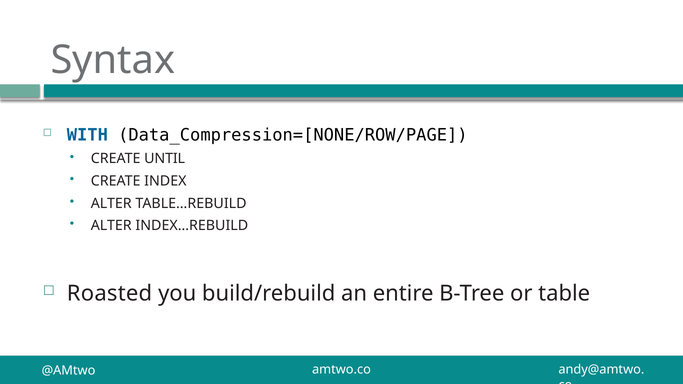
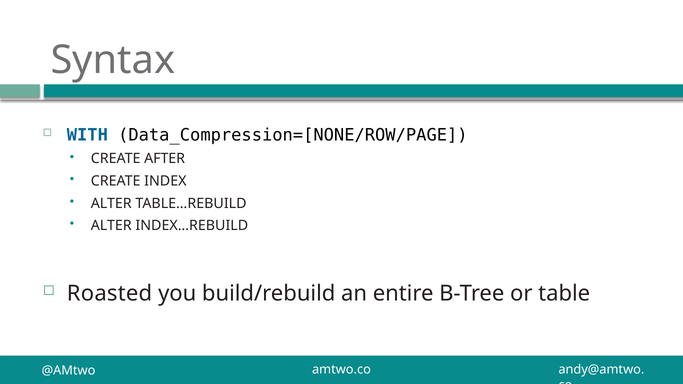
UNTIL: UNTIL -> AFTER (165, 159)
